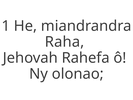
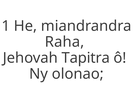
Rahefa: Rahefa -> Tapitra (86, 58)
